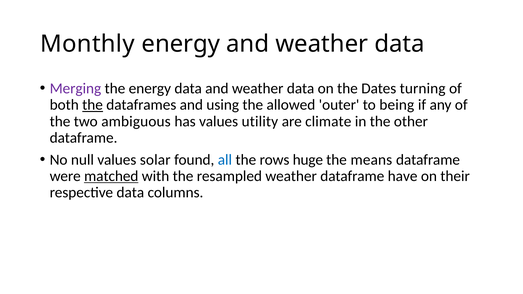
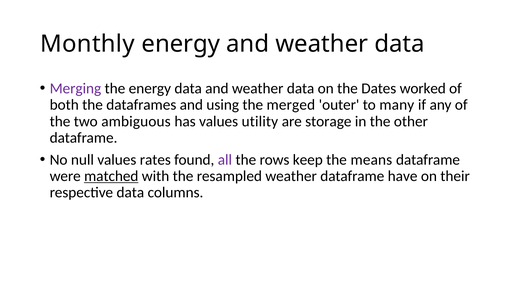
turning: turning -> worked (423, 88)
the underline: present -> none (93, 105)
allowed: allowed -> merged (291, 105)
being: being -> many (397, 105)
climate: climate -> storage (328, 121)
solar: solar -> rates (155, 160)
all colour: blue -> purple (225, 160)
huge: huge -> keep (308, 160)
